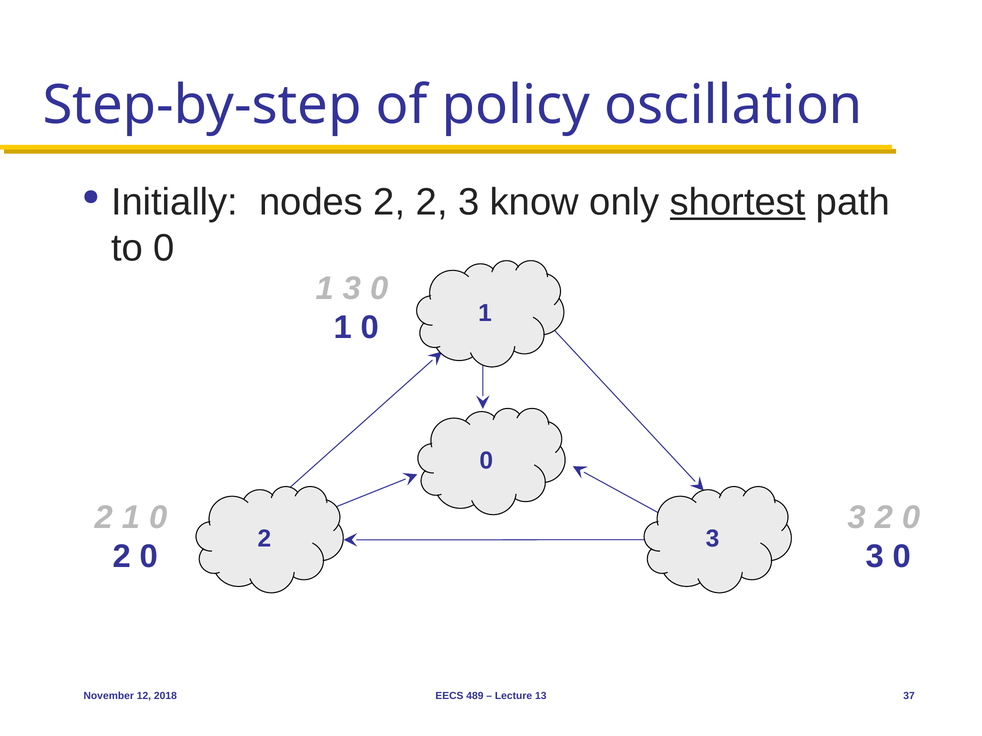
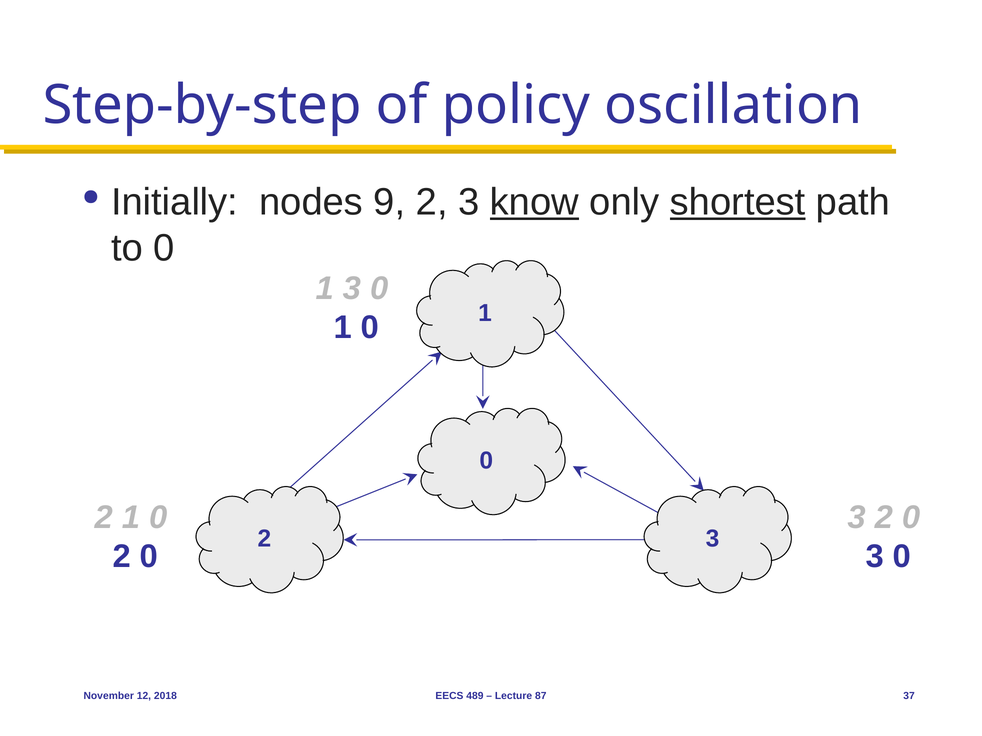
nodes 2: 2 -> 9 (389, 202)
know underline: none -> present (534, 202)
13: 13 -> 87 (541, 696)
